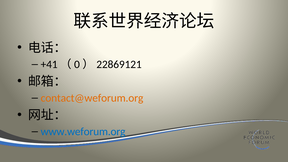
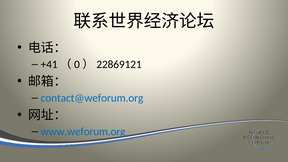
contact@weforum.org colour: orange -> blue (92, 98)
